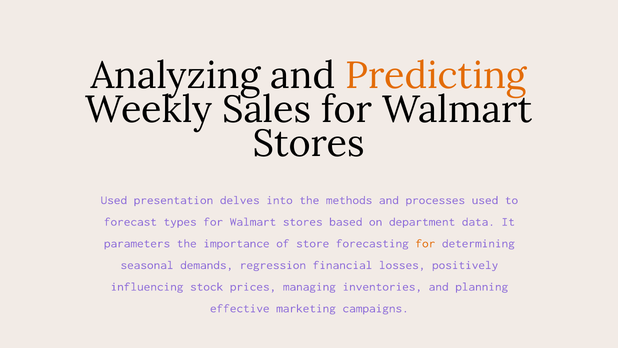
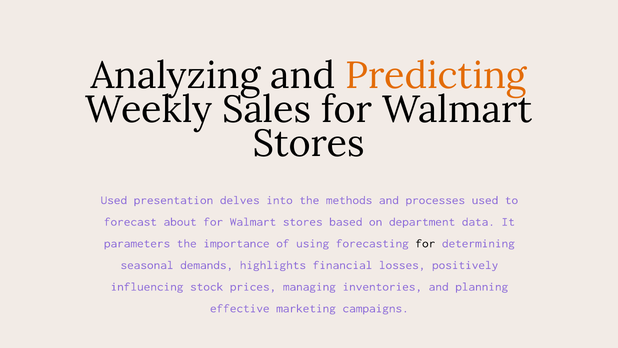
types: types -> about (180, 221)
store: store -> using (313, 243)
for colour: orange -> black (425, 243)
regression: regression -> highlights (273, 265)
